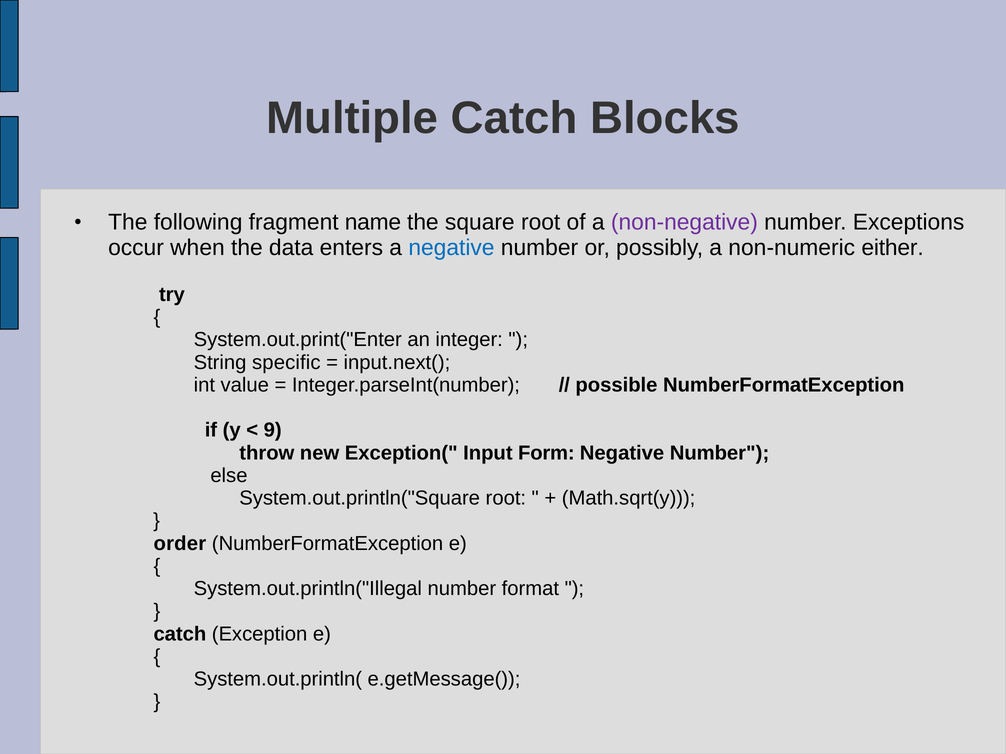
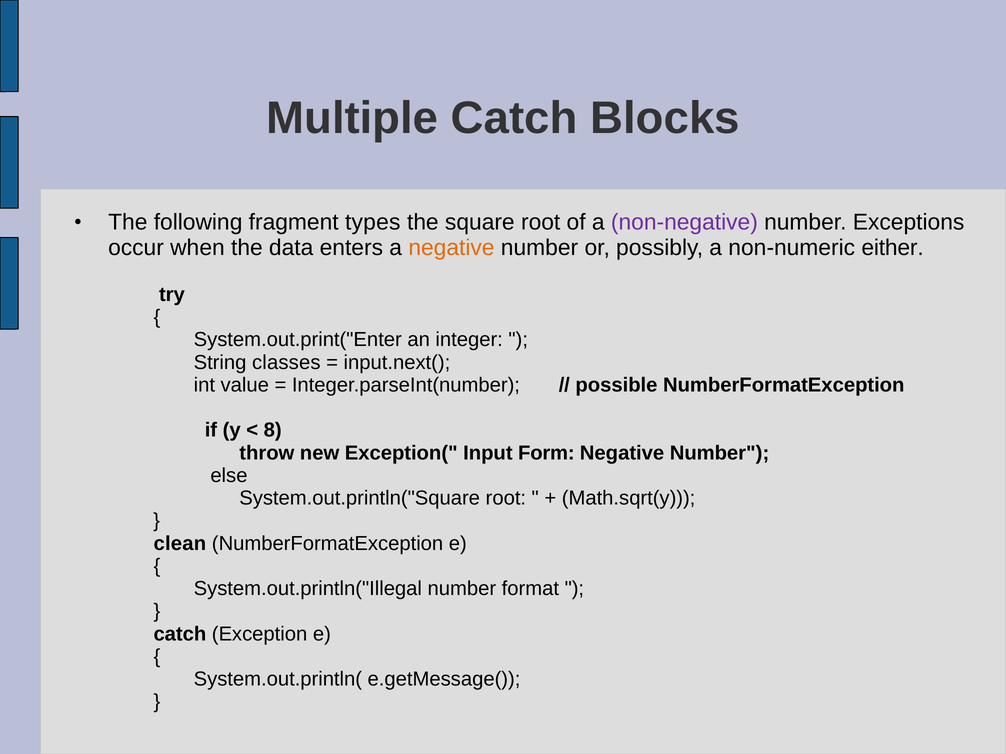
name: name -> types (373, 223)
negative colour: blue -> orange (451, 248)
specific: specific -> classes (286, 363)
9: 9 -> 8 (273, 430)
order: order -> clean (180, 544)
